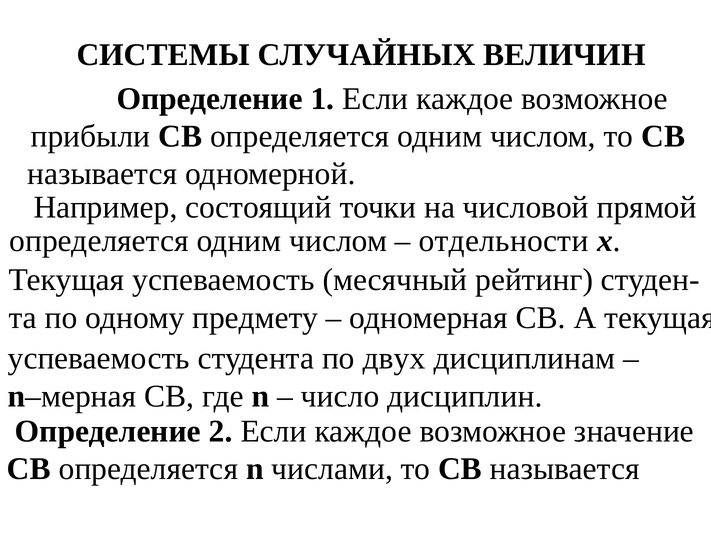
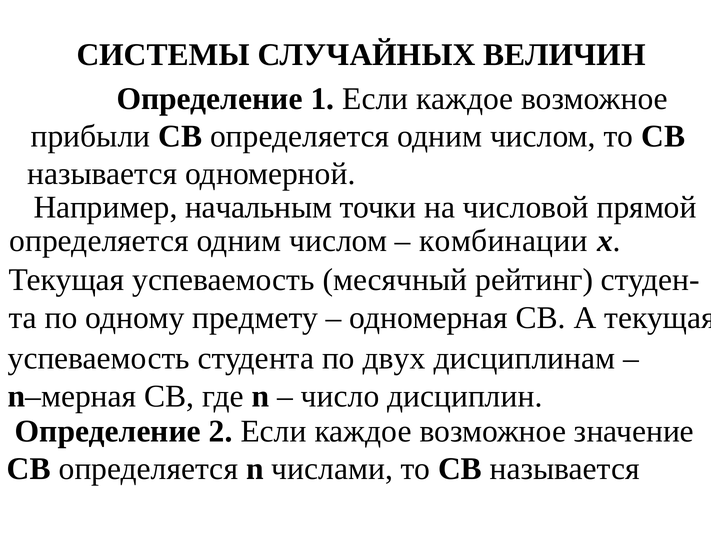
состоящий: состоящий -> начальным (259, 207)
отдельности: отдельности -> комбинации (504, 241)
